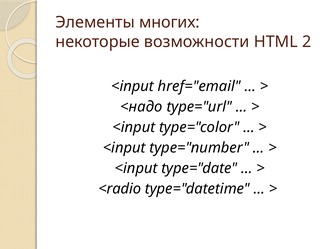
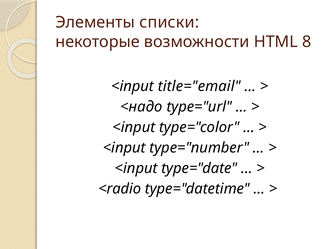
многих: многих -> списки (169, 22)
2: 2 -> 8 (307, 42)
href="email: href="email -> title="email (199, 86)
